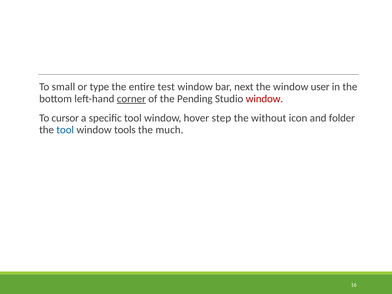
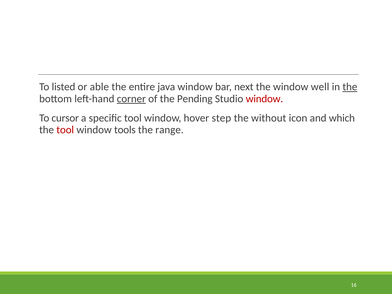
small: small -> listed (64, 87)
type: type -> able (99, 87)
test: test -> java (166, 87)
user: user -> well (320, 87)
the underline: none -> present (350, 87)
folder: folder -> which (342, 118)
tool colour: blue -> red (65, 130)
much: much -> range (169, 130)
